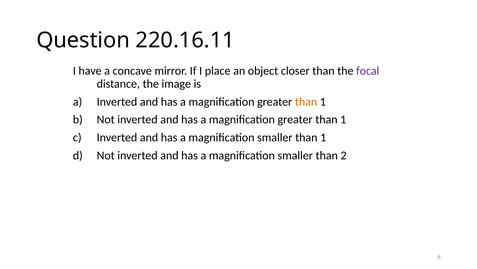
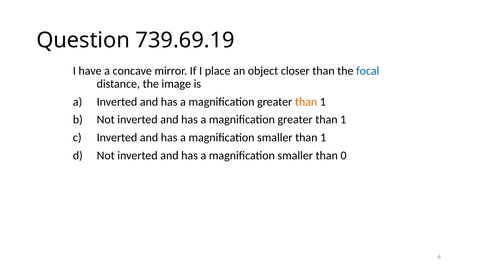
220.16.11: 220.16.11 -> 739.69.19 (185, 40)
focal colour: purple -> blue (368, 71)
2: 2 -> 0 (344, 155)
